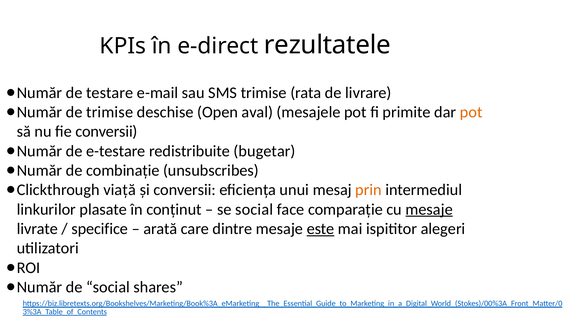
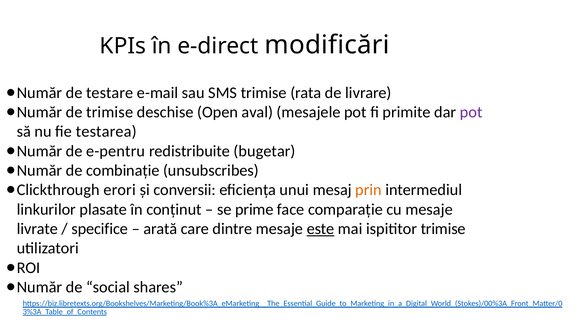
rezultatele: rezultatele -> modificări (327, 45)
pot colour: orange -> purple (471, 112)
fie conversii: conversii -> testarea (106, 132)
e-testare: e-testare -> e-pentru (116, 151)
viață: viață -> erori (120, 190)
se social: social -> prime (254, 210)
mesaje underline: present -> none (429, 210)
ispititor alegeri: alegeri -> trimise (443, 229)
